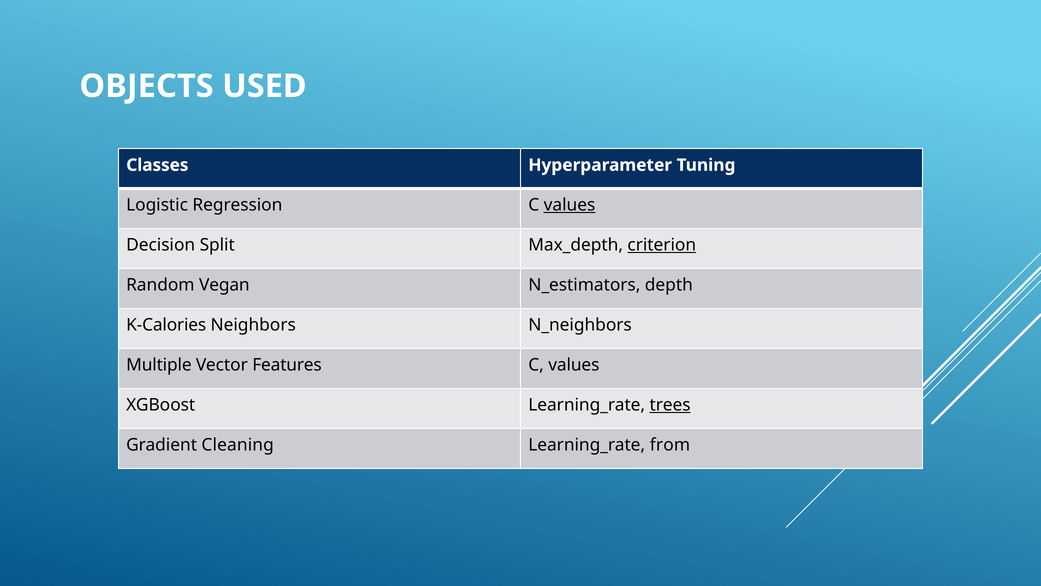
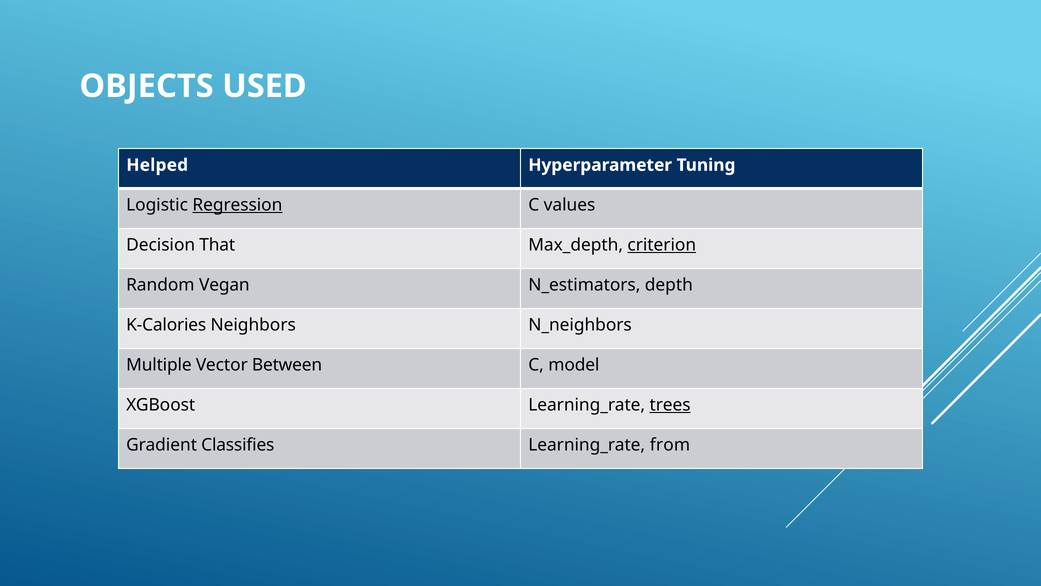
Classes: Classes -> Helped (157, 165)
Regression underline: none -> present (237, 205)
values underline: present -> none (570, 205)
Split: Split -> That (217, 245)
Features: Features -> Between (287, 365)
values: values -> model (574, 365)
Cleaning: Cleaning -> Classifies (238, 445)
